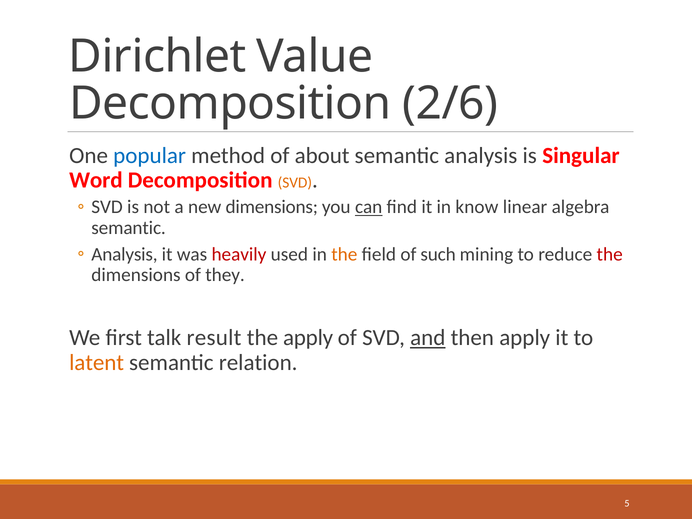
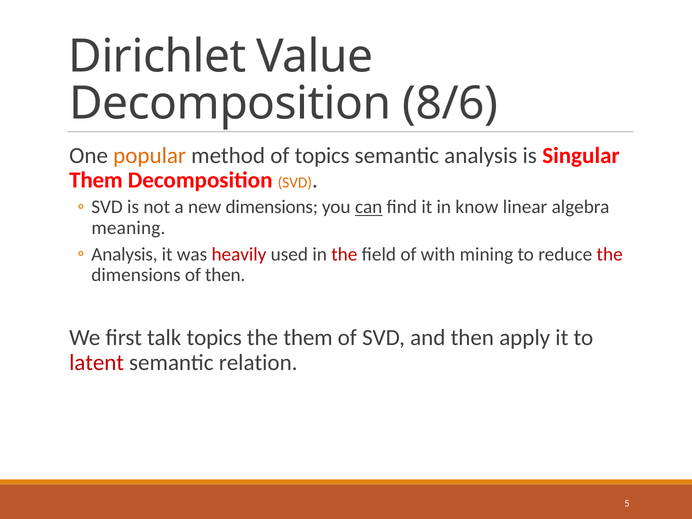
2/6: 2/6 -> 8/6 (450, 103)
popular colour: blue -> orange (150, 155)
of about: about -> topics (322, 155)
Word: Word -> Them (96, 180)
semantic: semantic -> meaning (128, 228)
the colour: orange -> red (344, 254)
such: such -> with (438, 254)
of they: they -> then (225, 275)
talk result: result -> topics (214, 338)
the apply: apply -> them (308, 338)
and underline: present -> none (428, 338)
latent colour: orange -> red (97, 363)
